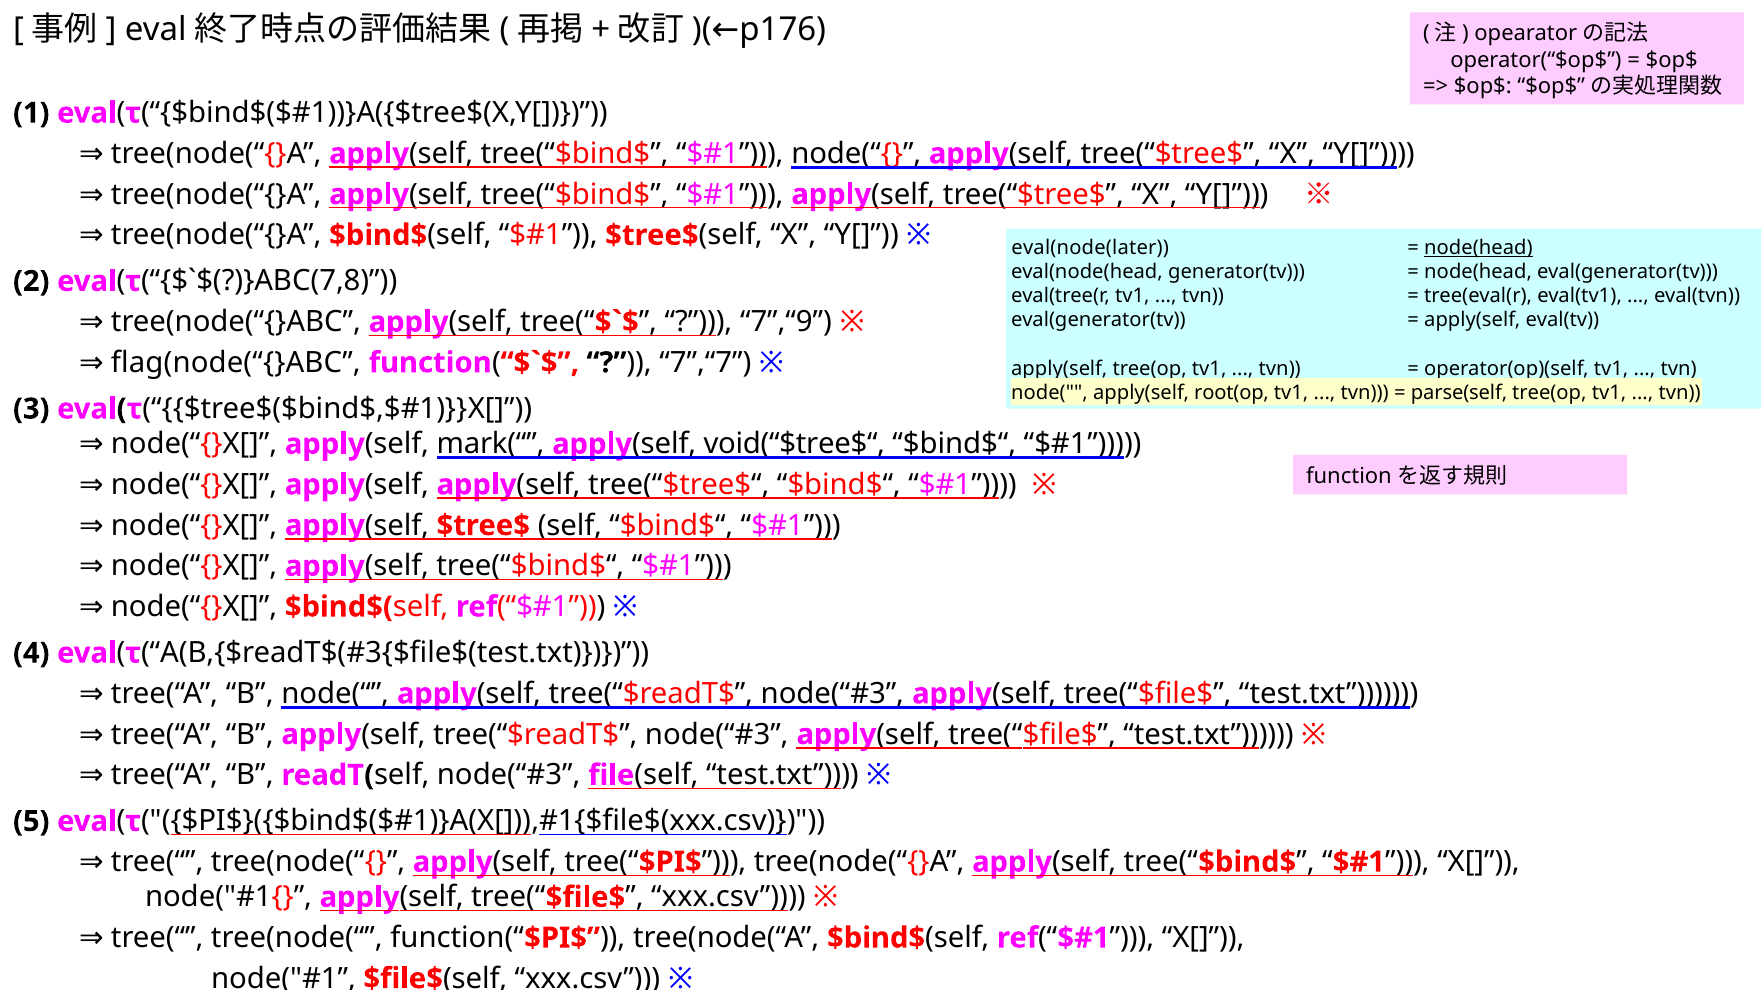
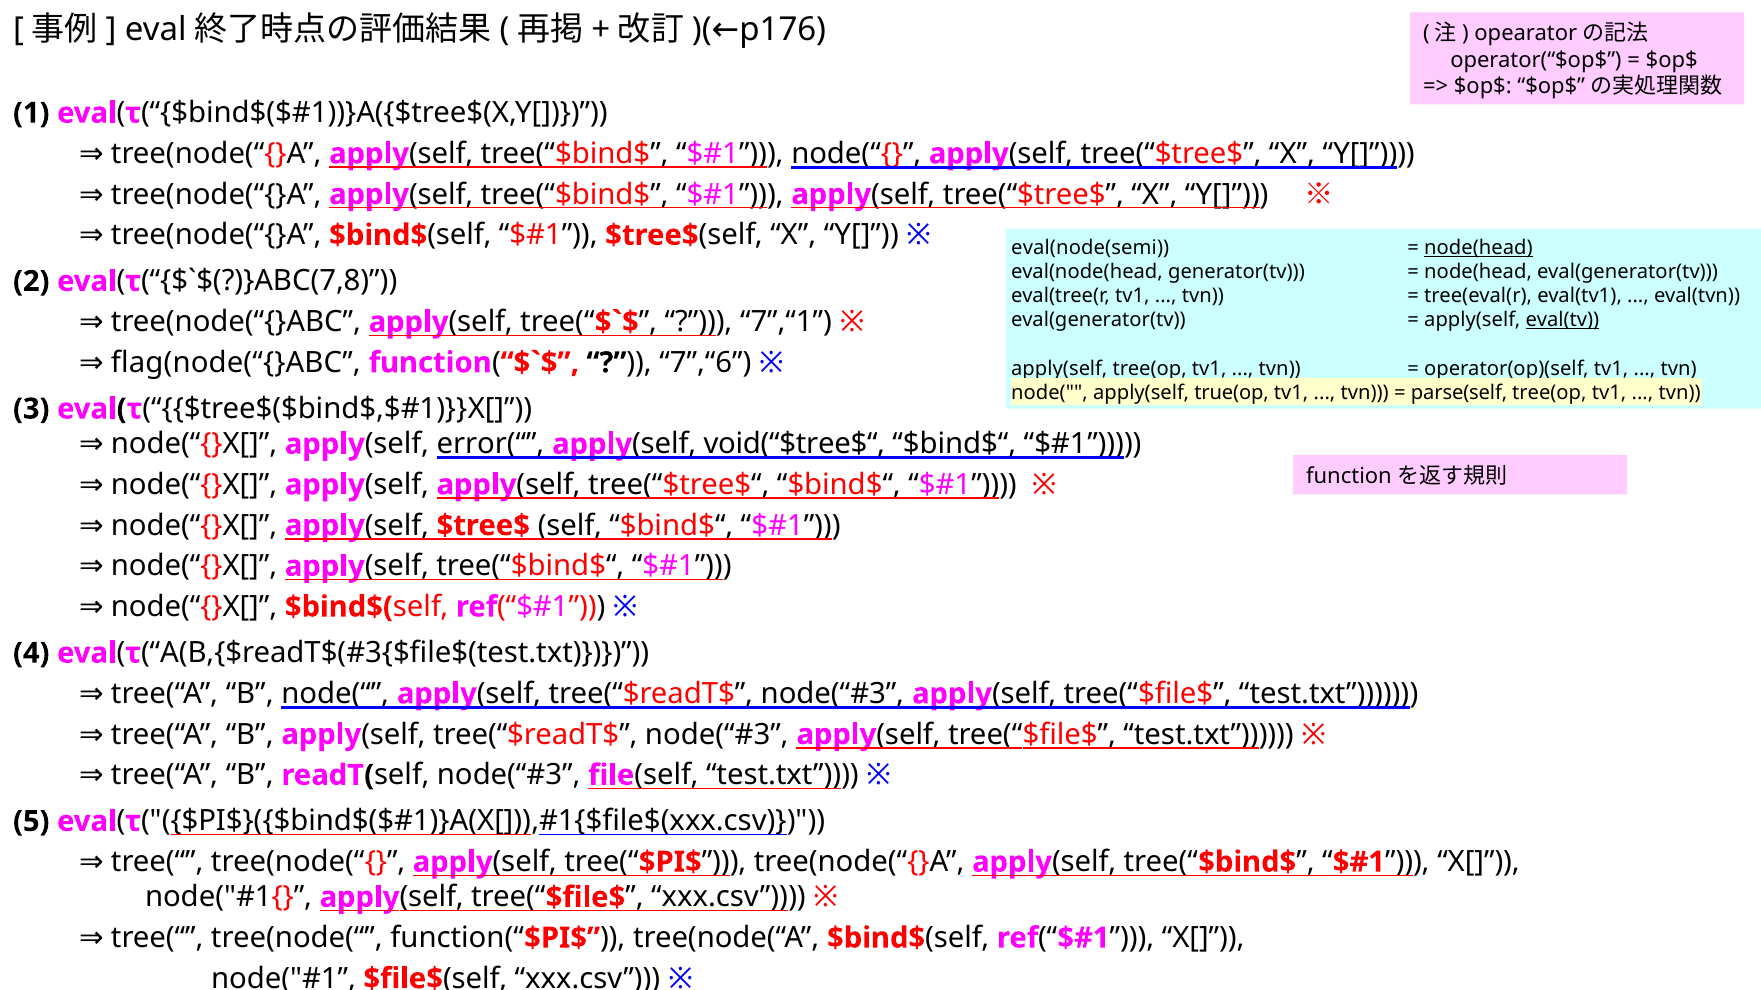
eval(node(later: eval(node(later -> eval(node(semi (1090, 248)
7”,“9: 7”,“9 -> 7”,“1 (786, 322)
eval(tv underline: none -> present (1562, 320)
7”,“7: 7”,“7 -> 7”,“6 (705, 363)
root(op: root(op -> true(op (1232, 393)
mark(“: mark(“ -> error(“ (490, 444)
